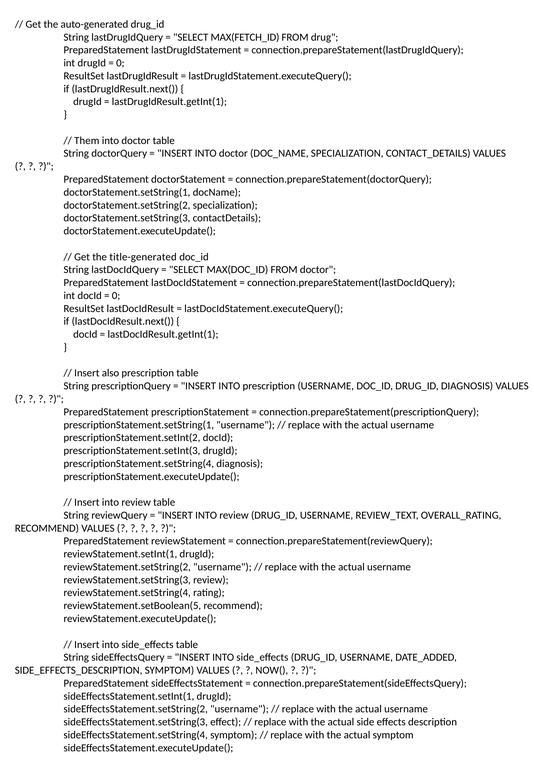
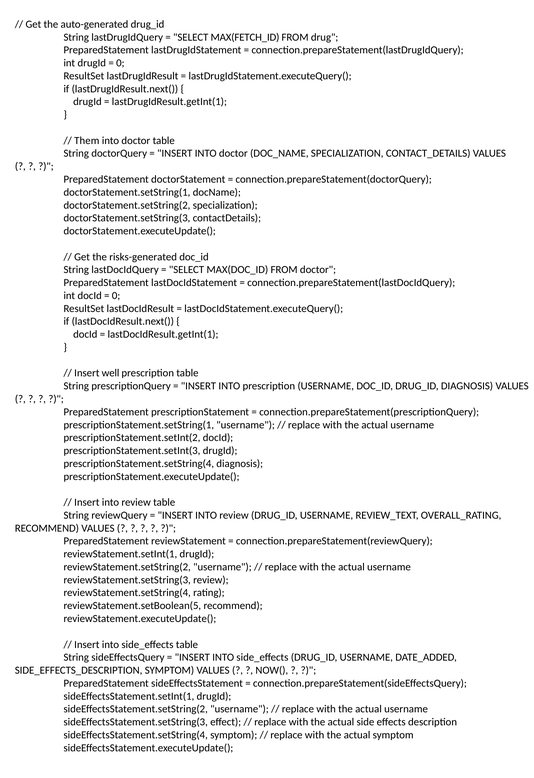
title-generated: title-generated -> risks-generated (143, 257)
also: also -> well (111, 373)
